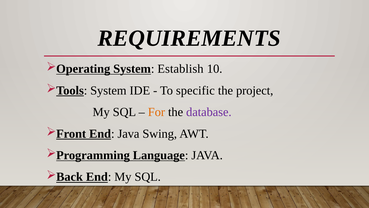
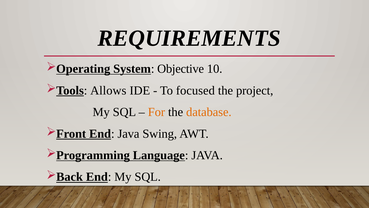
Establish: Establish -> Objective (181, 69)
Tools System: System -> Allows (108, 90)
specific: specific -> focused (195, 90)
database colour: purple -> orange (209, 112)
